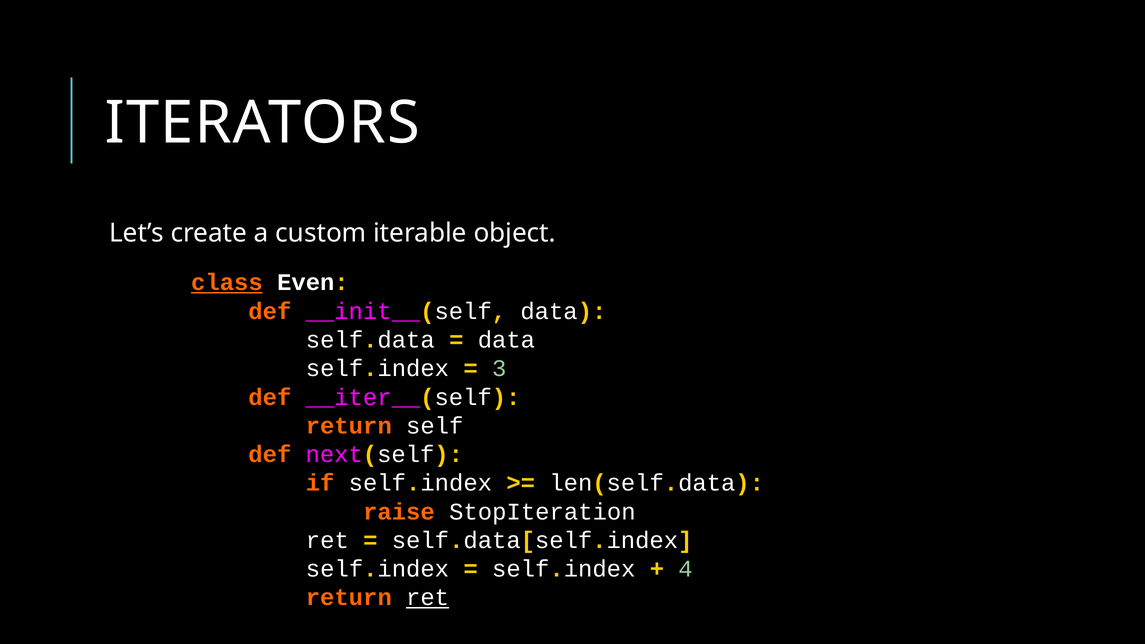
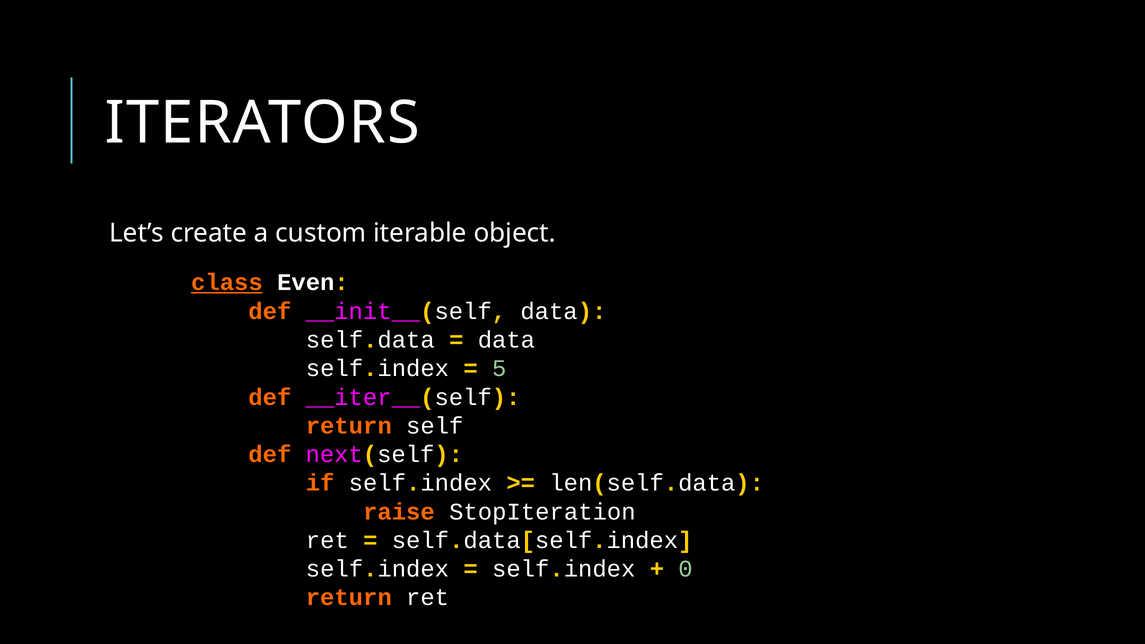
3: 3 -> 5 (499, 369)
4: 4 -> 0 (686, 569)
ret underline: present -> none (428, 598)
